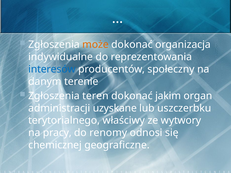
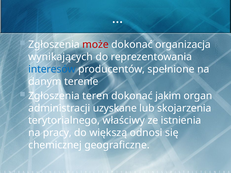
może colour: orange -> red (95, 45)
indywidualne: indywidualne -> wynikających (61, 57)
społeczny: społeczny -> spełnione (171, 69)
uszczerbku: uszczerbku -> skojarzenia (184, 108)
wytwory: wytwory -> istnienia (181, 121)
renomy: renomy -> większą (108, 133)
